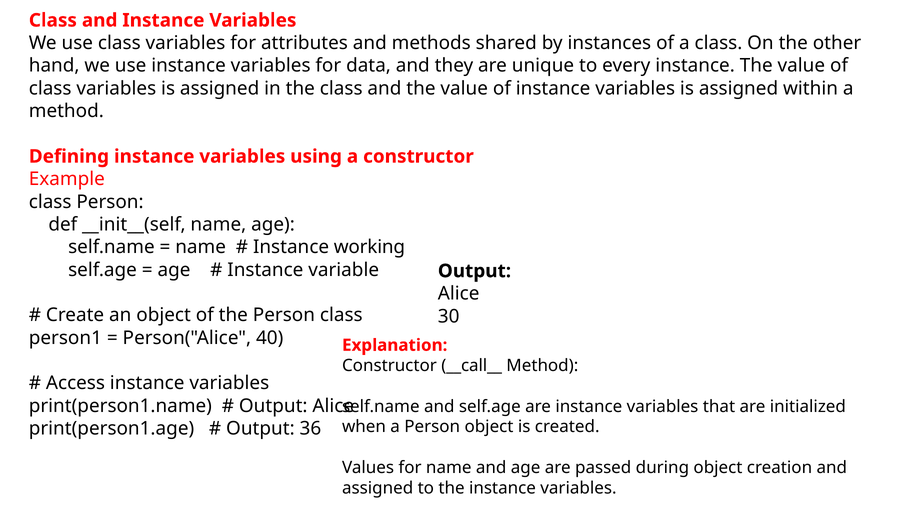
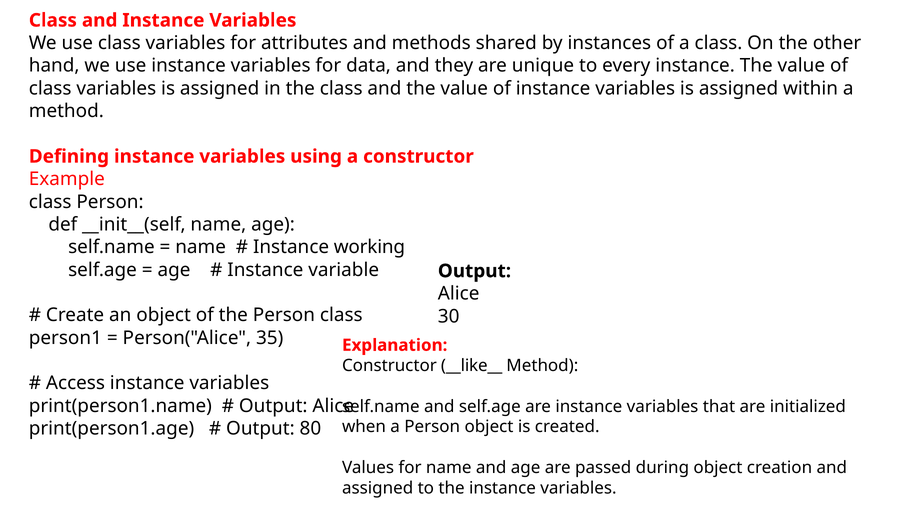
40: 40 -> 35 (270, 338)
__call__: __call__ -> __like__ (472, 366)
36: 36 -> 80 (310, 429)
